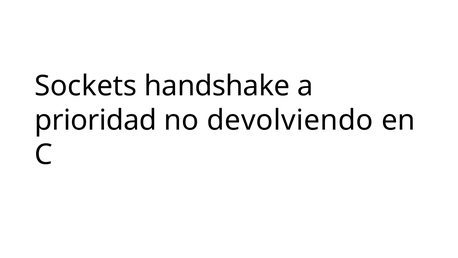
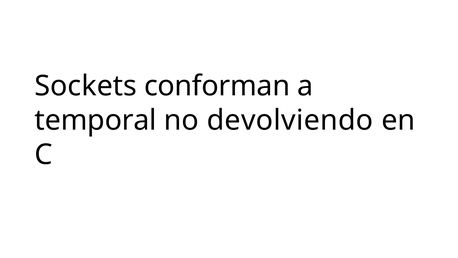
handshake: handshake -> conforman (217, 86)
prioridad: prioridad -> temporal (96, 120)
